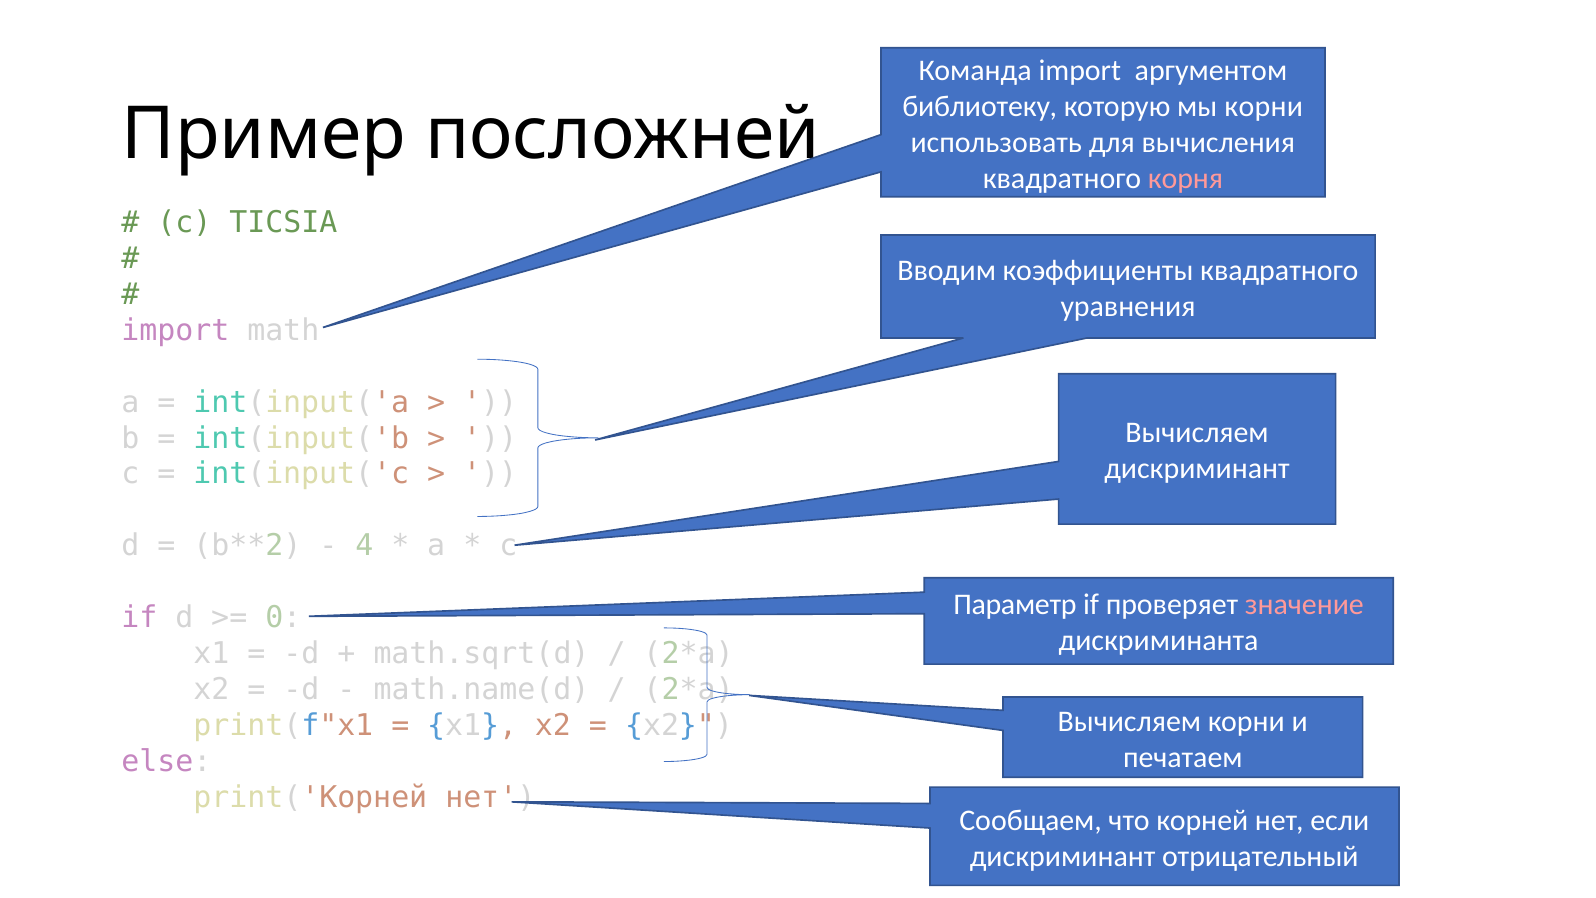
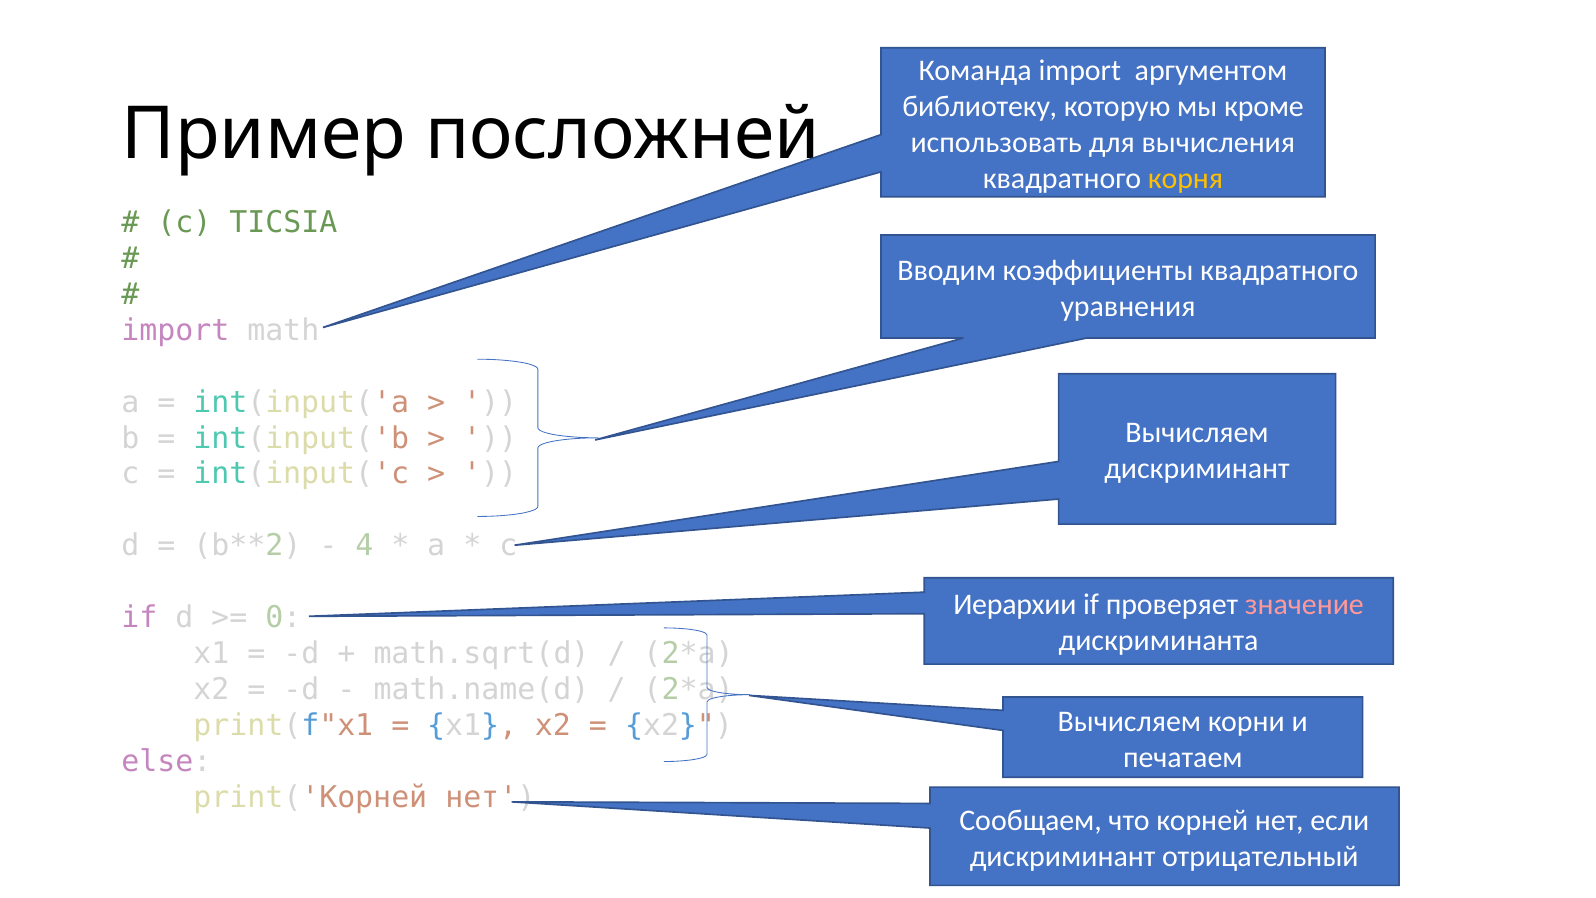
мы корни: корни -> кроме (1264, 106)
корня colour: pink -> yellow (1185, 178)
Параметр: Параметр -> Иерархии (1015, 605)
